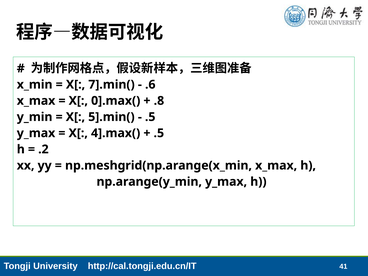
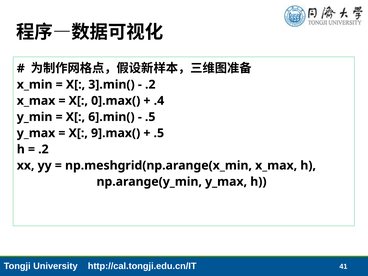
7].min(: 7].min( -> 3].min( (112, 85)
.6: .6 -> .2 (150, 85)
.8: .8 -> .4 (159, 101)
5].min(: 5].min( -> 6].min( (111, 117)
4].max(: 4].max( -> 9].max( (116, 133)
